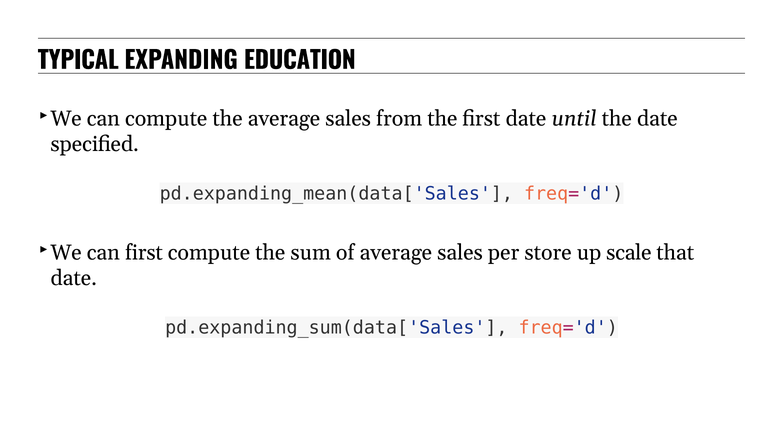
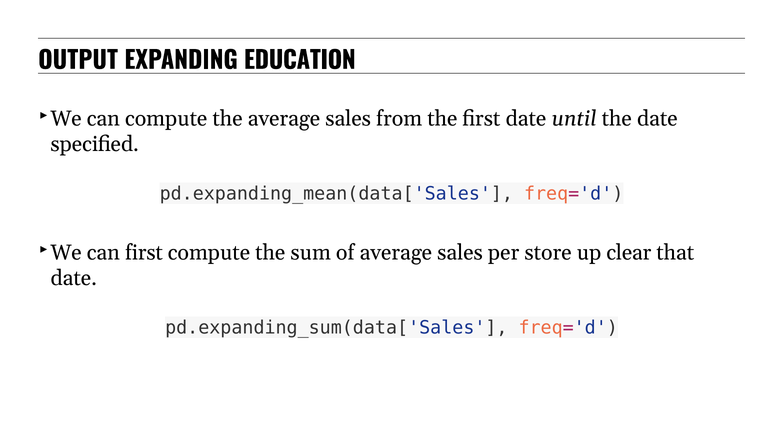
TYPICAL: TYPICAL -> OUTPUT (78, 61)
scale: scale -> clear (629, 252)
